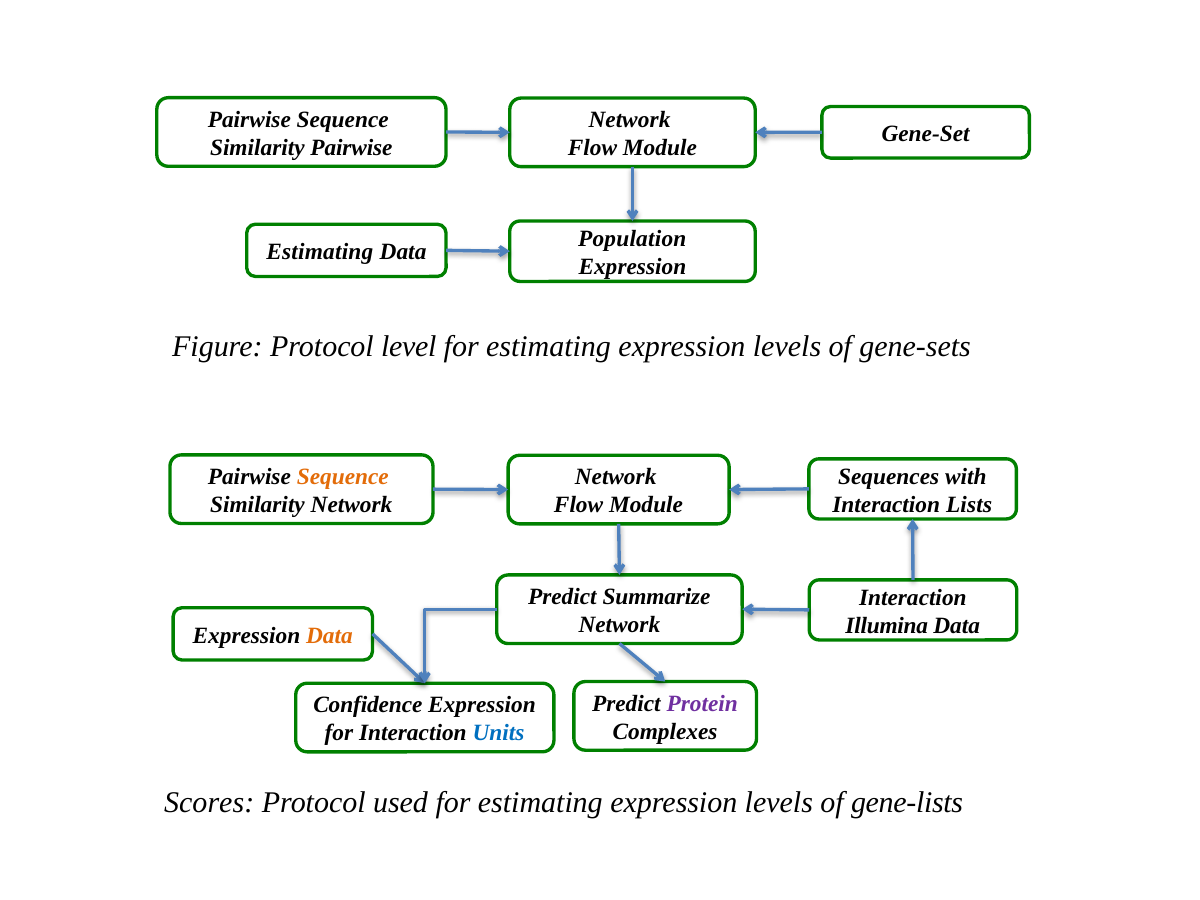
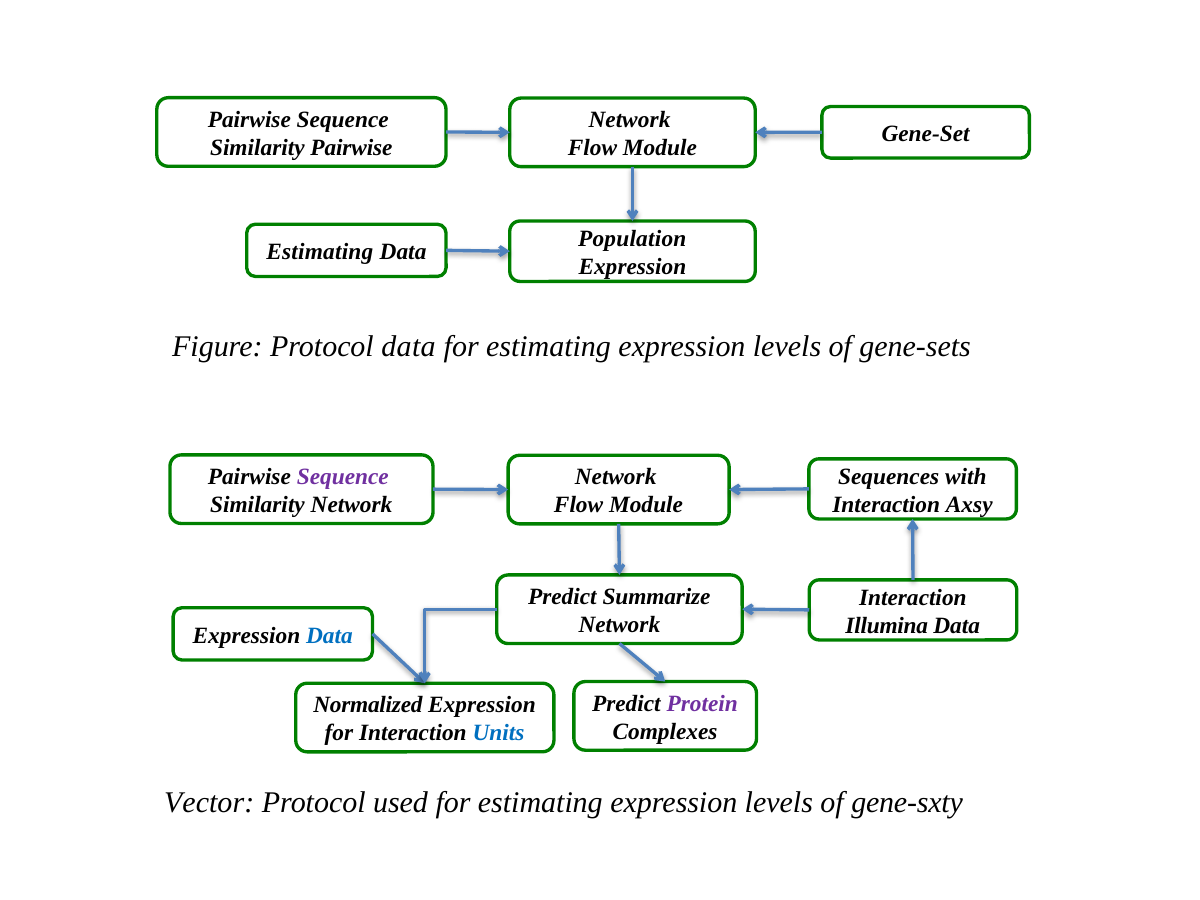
Protocol level: level -> data (409, 347)
Sequence colour: orange -> purple (343, 477)
Lists: Lists -> Axsy (969, 505)
Data colour: orange -> blue (329, 635)
Confidence: Confidence -> Normalized (368, 705)
Scores: Scores -> Vector (209, 802)
gene-lists: gene-lists -> gene-sxty (907, 802)
